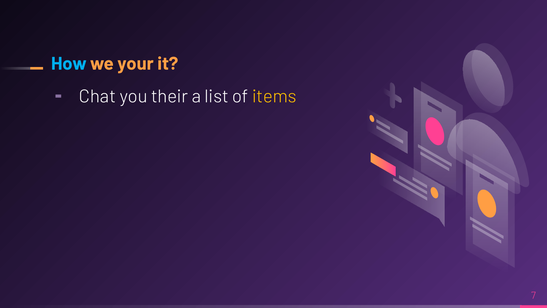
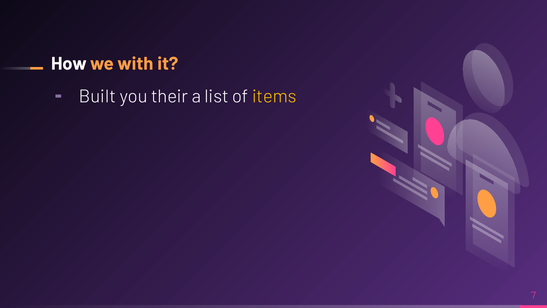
How colour: light blue -> white (69, 64)
your: your -> with (136, 64)
Chat: Chat -> Built (97, 96)
